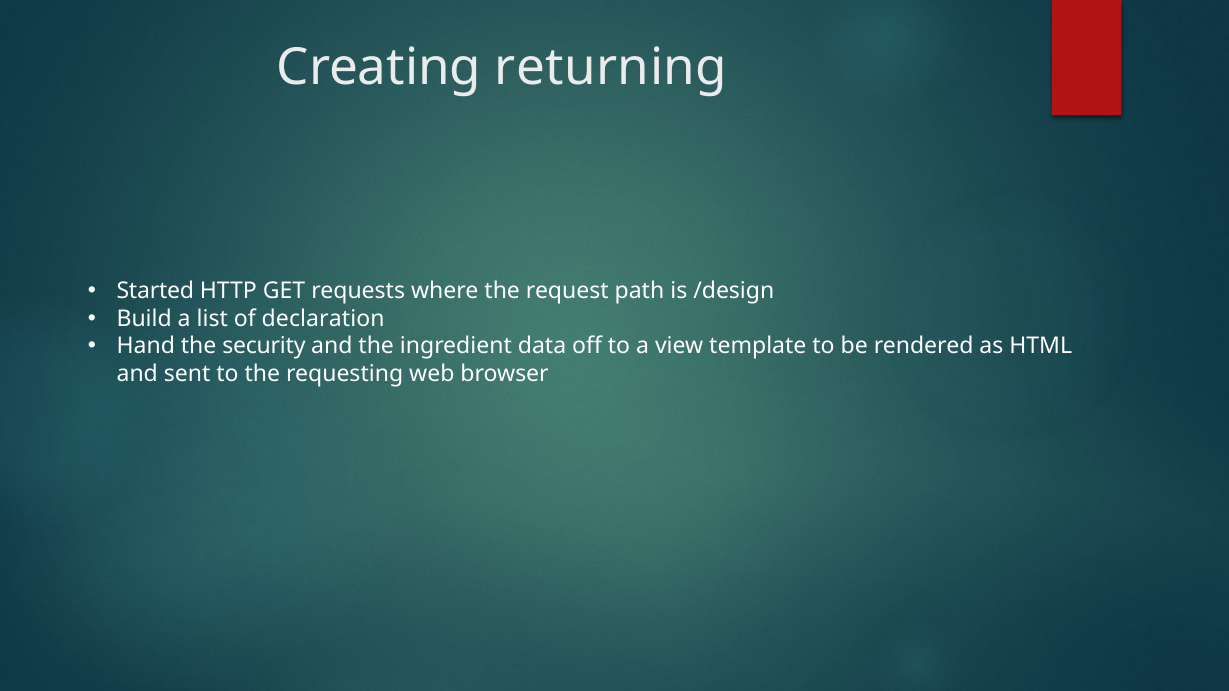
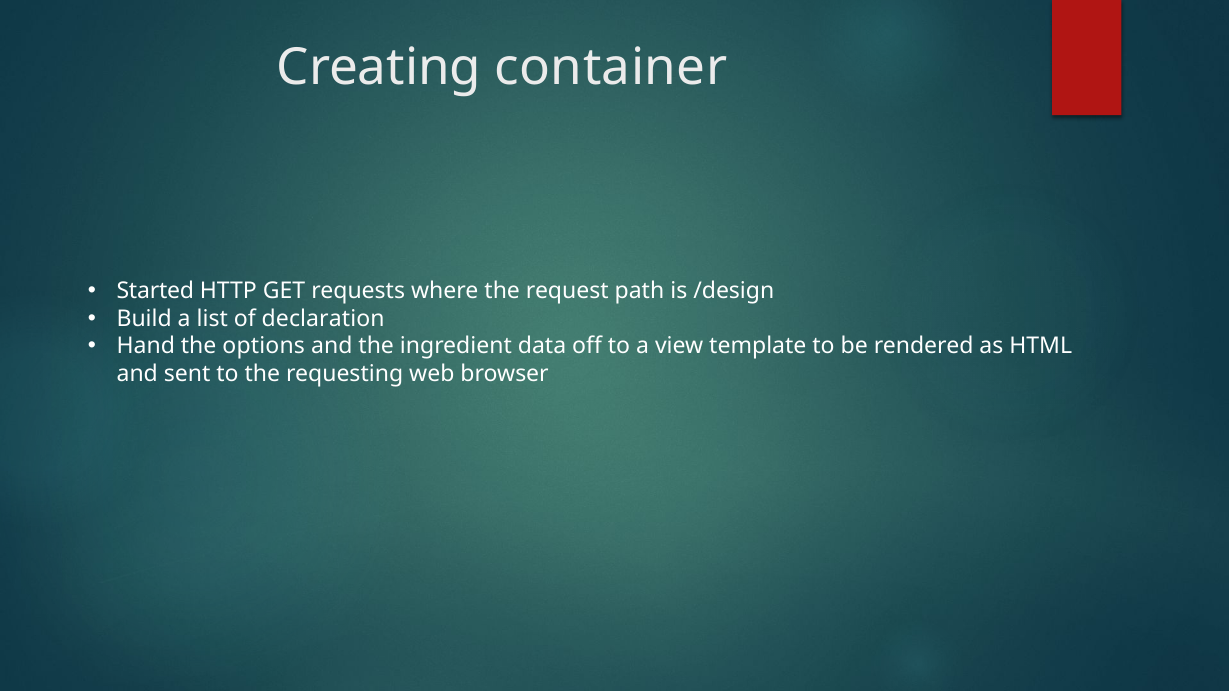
returning: returning -> container (611, 68)
security: security -> options (264, 346)
